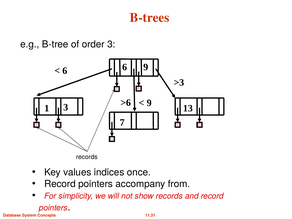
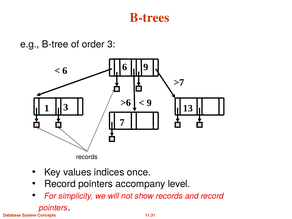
>3: >3 -> >7 (179, 82)
from: from -> level (179, 184)
